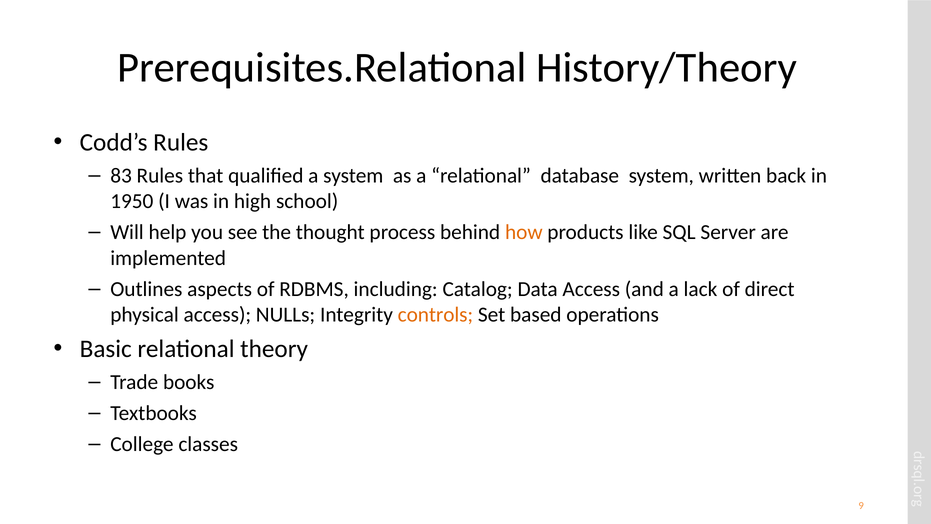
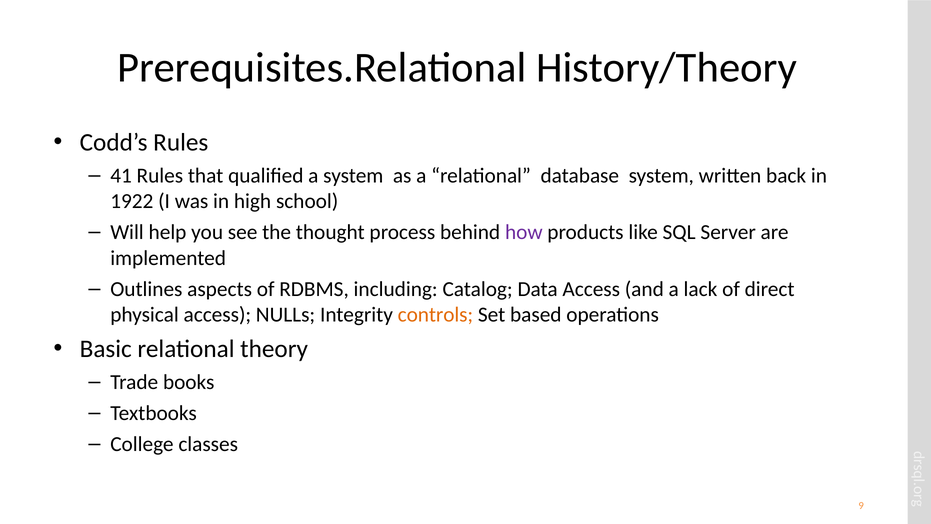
83: 83 -> 41 (121, 176)
1950: 1950 -> 1922 (132, 201)
how colour: orange -> purple (524, 232)
